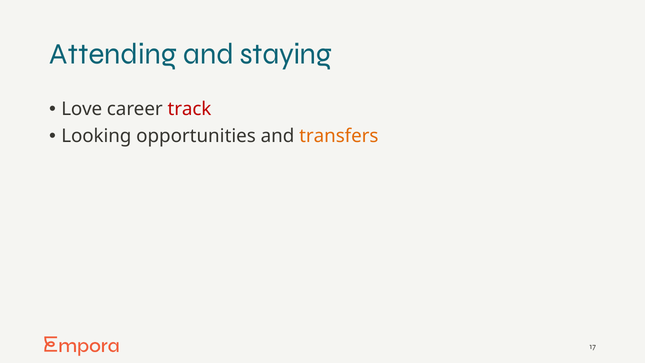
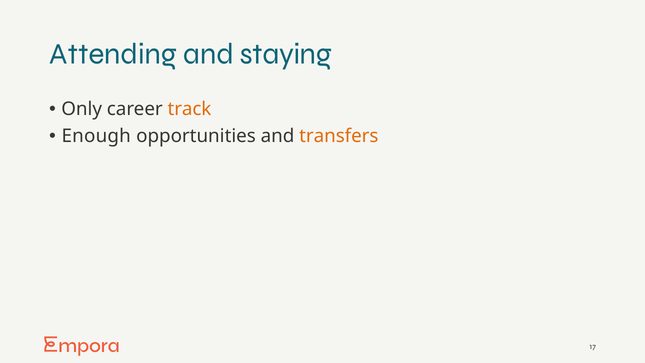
Love: Love -> Only (82, 109)
track colour: red -> orange (189, 109)
Looking: Looking -> Enough (96, 136)
